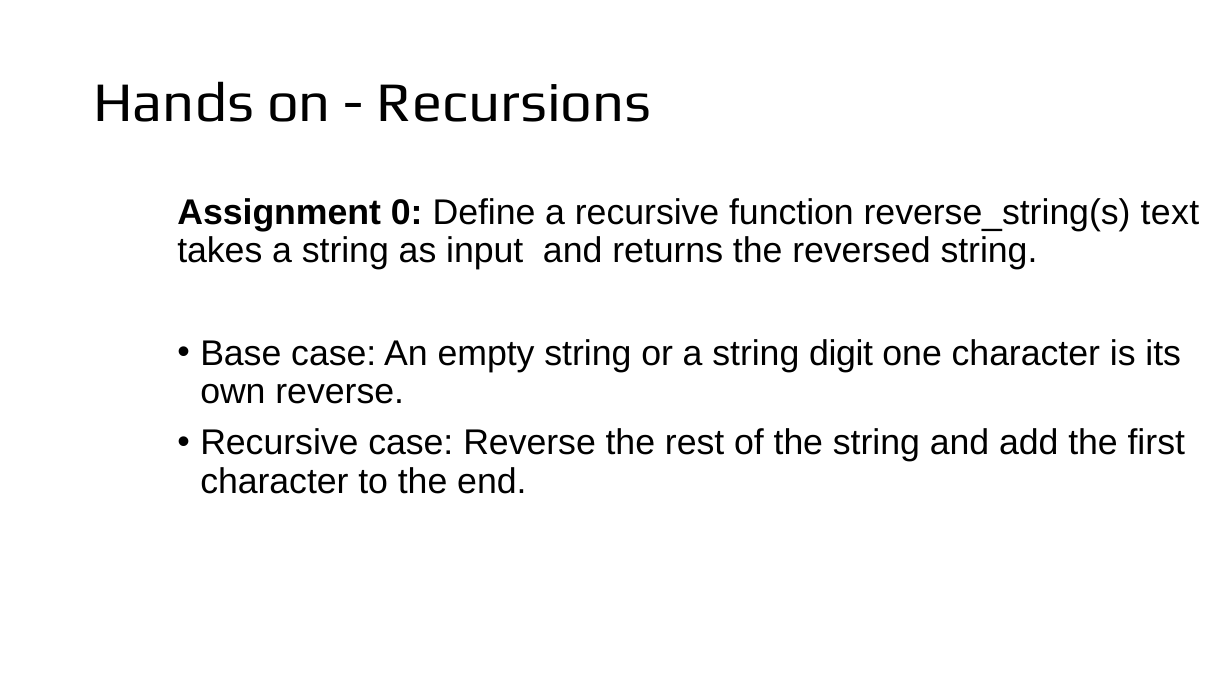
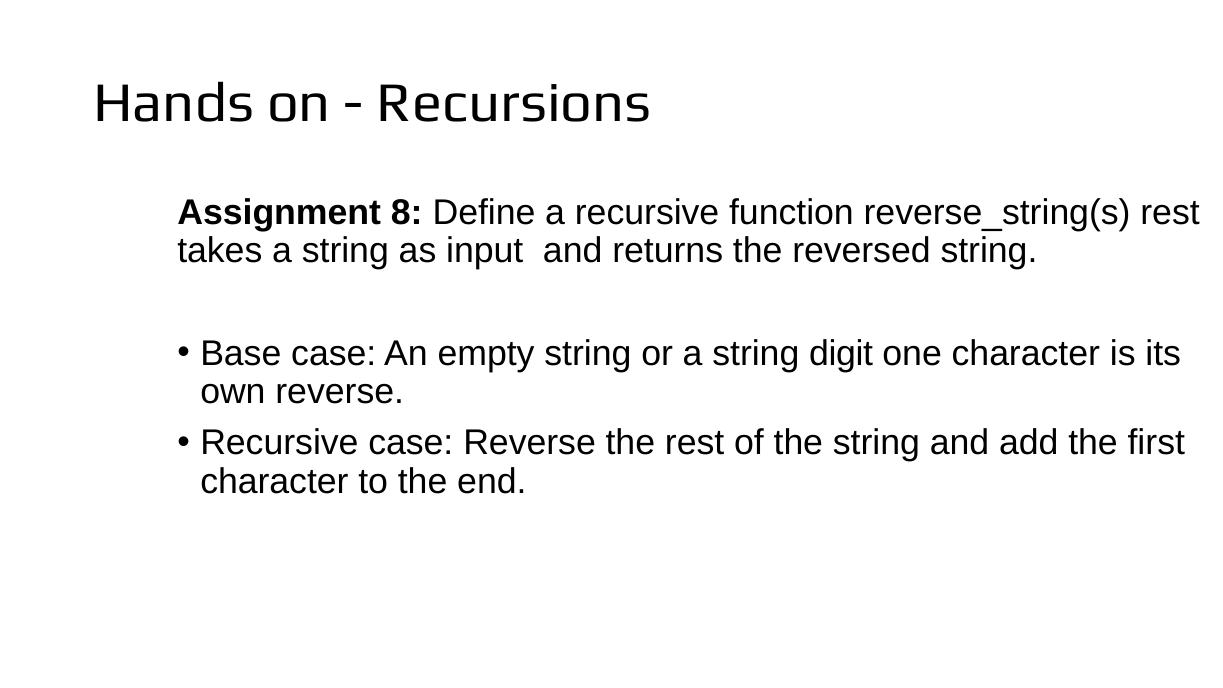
0: 0 -> 8 (407, 212)
reverse_string(s text: text -> rest (1170, 212)
